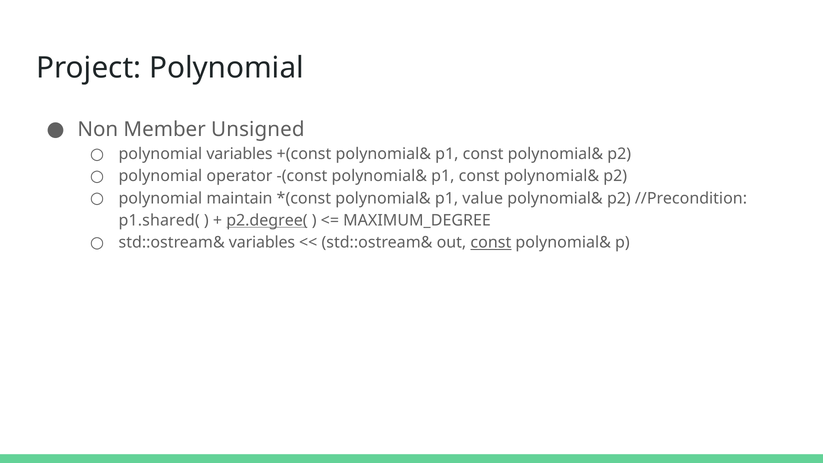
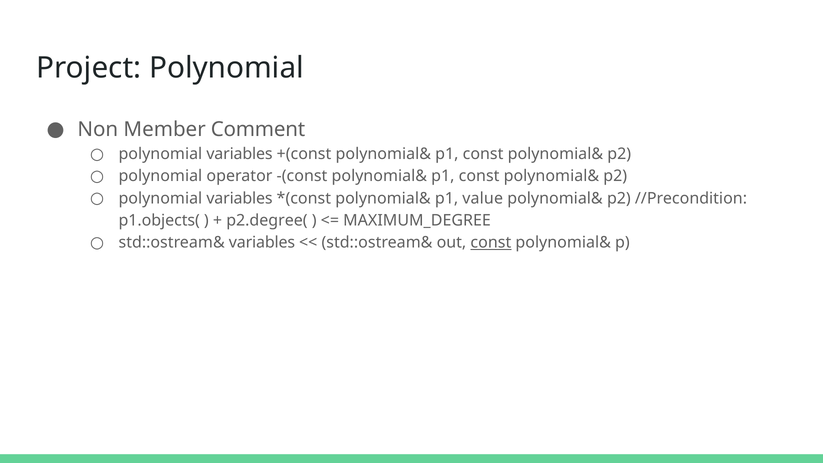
Unsigned: Unsigned -> Comment (258, 129)
maintain: maintain -> variables (240, 198)
p1.shared(: p1.shared( -> p1.objects( (159, 220)
p2.degree( underline: present -> none (267, 220)
